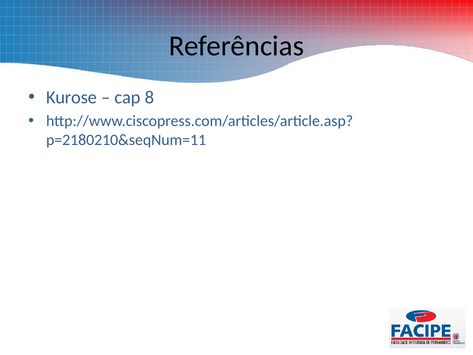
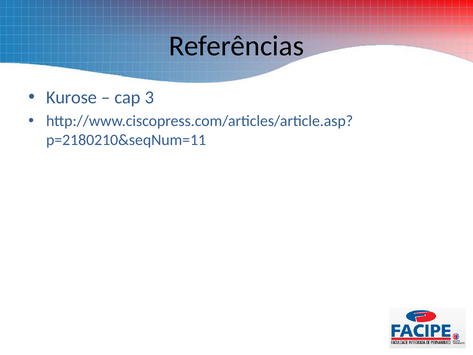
8: 8 -> 3 (149, 97)
